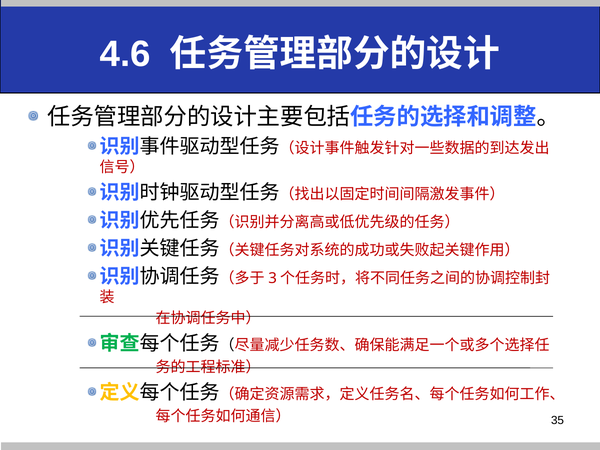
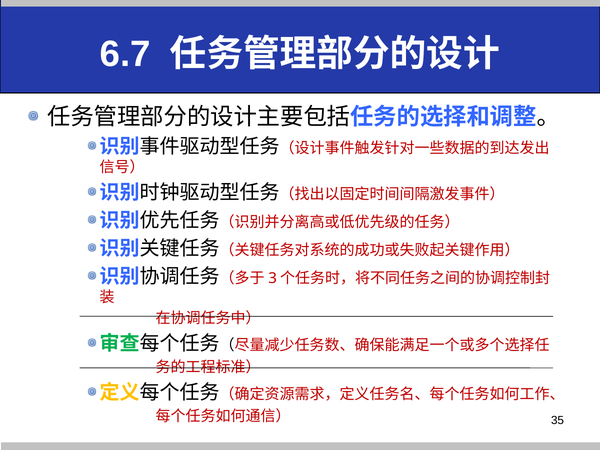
4.6: 4.6 -> 6.7 (125, 54)
